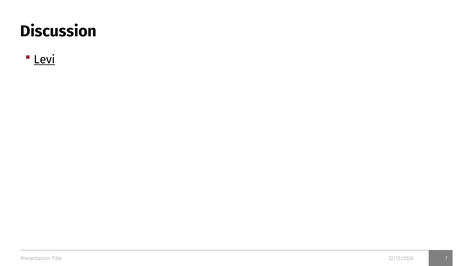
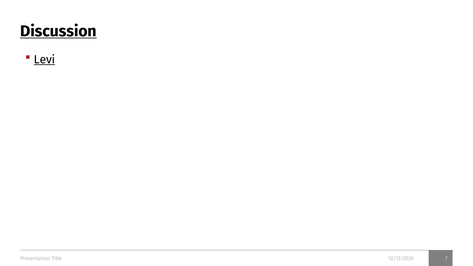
Discussion underline: none -> present (58, 31)
